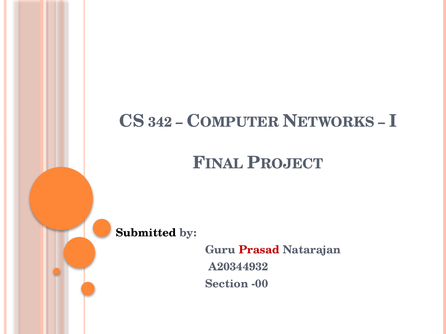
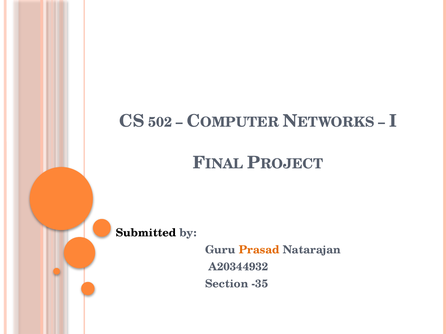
342: 342 -> 502 (160, 122)
Prasad colour: red -> orange (259, 250)
-00: -00 -> -35 (260, 284)
